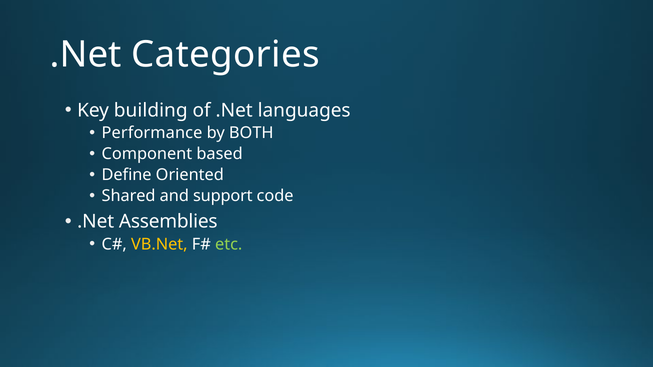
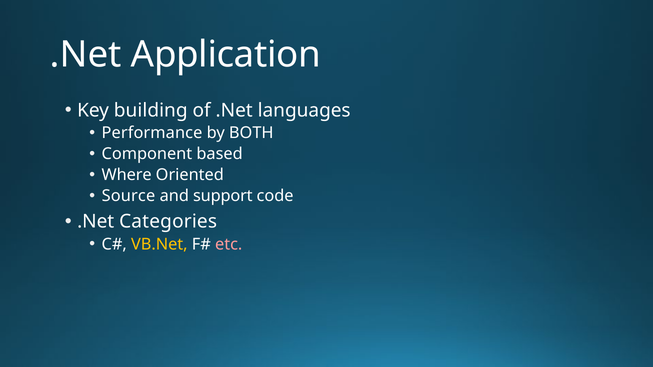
Categories: Categories -> Application (226, 55)
Define: Define -> Where (127, 175)
Shared: Shared -> Source (128, 196)
Assemblies: Assemblies -> Categories (168, 222)
etc colour: light green -> pink (229, 244)
